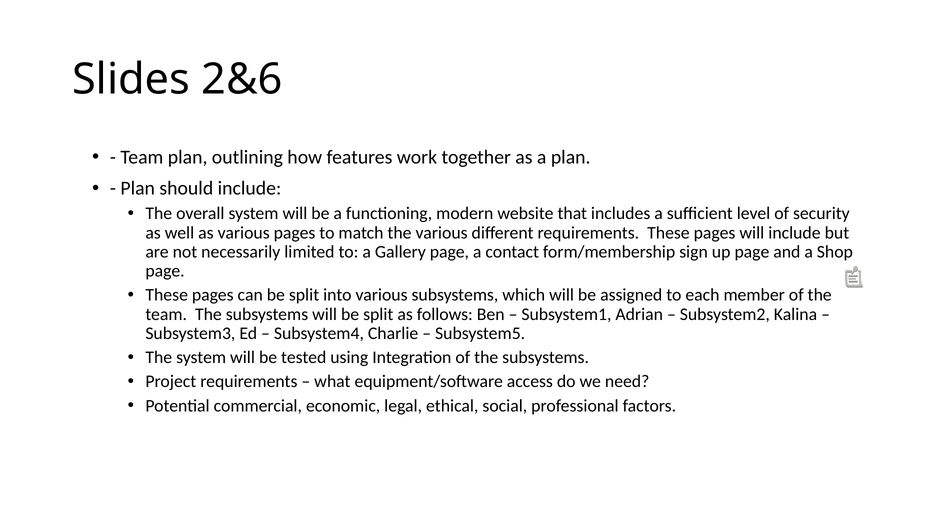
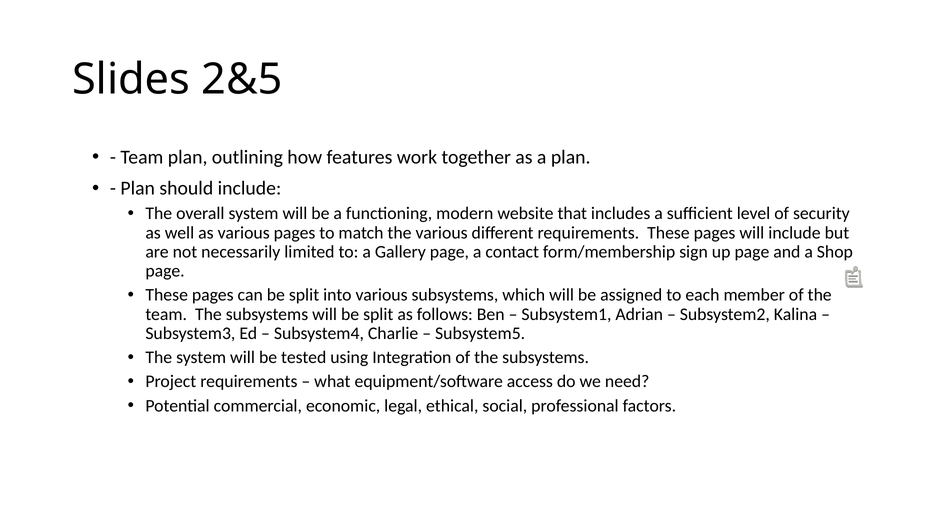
2&6: 2&6 -> 2&5 (242, 79)
